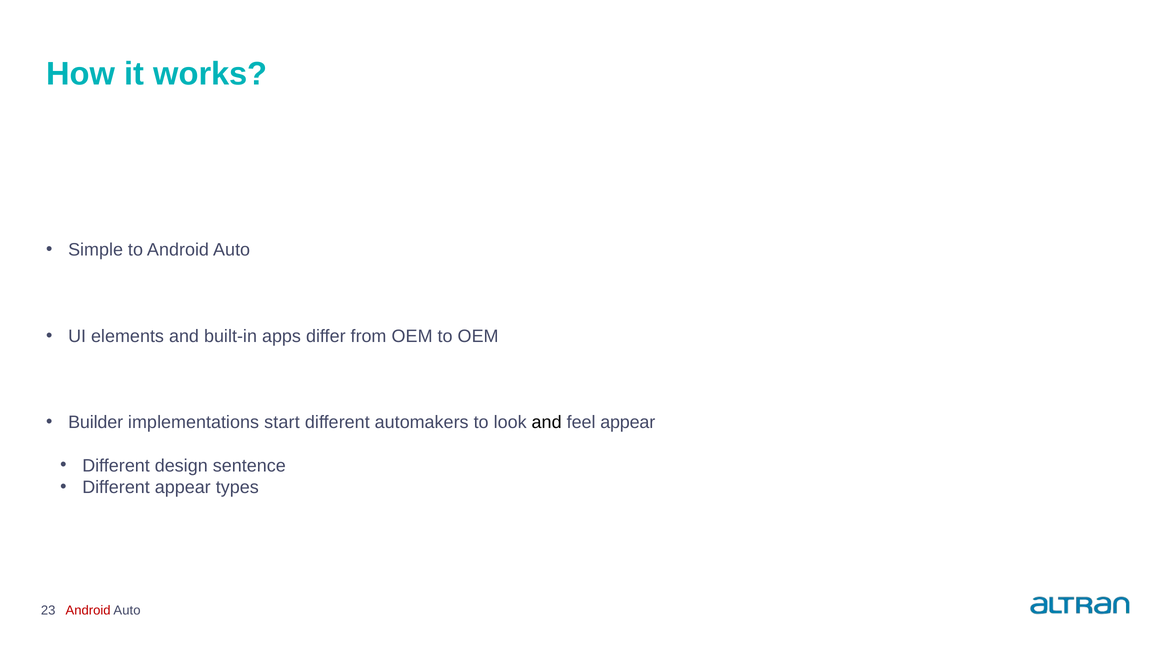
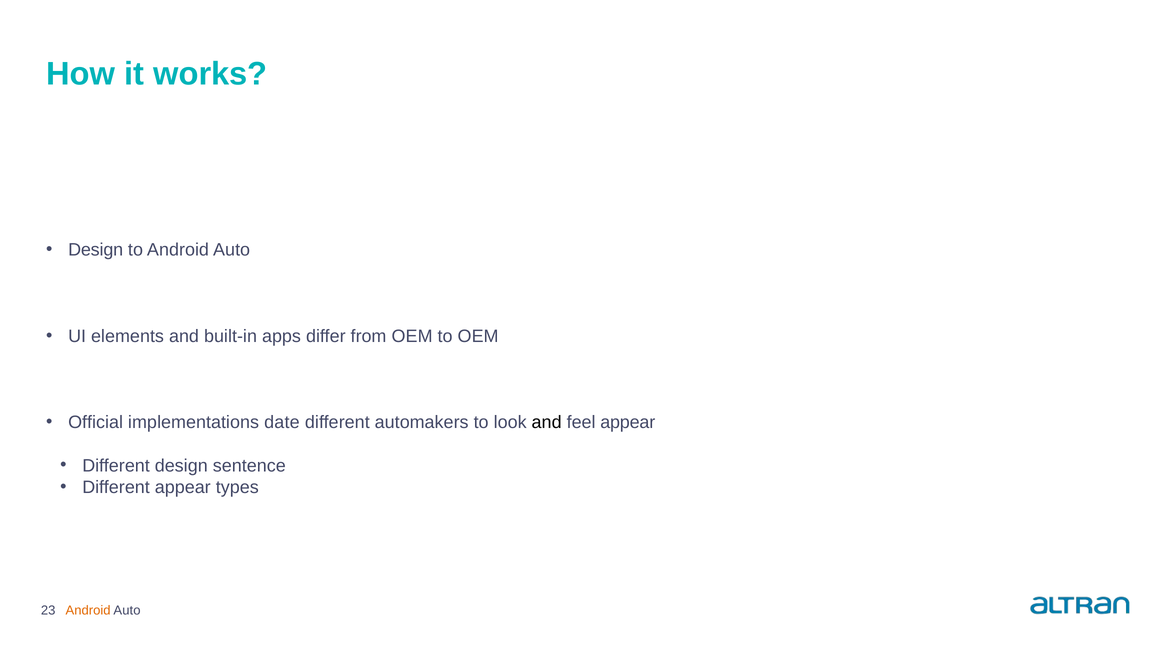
Simple: Simple -> Design (96, 250)
Builder: Builder -> Official (96, 422)
start: start -> date (282, 422)
Android colour: red -> orange (88, 610)
